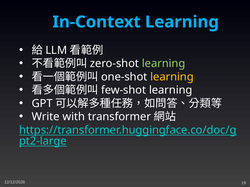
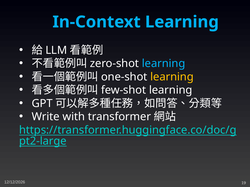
learning colour: light green -> light blue (164, 64)
